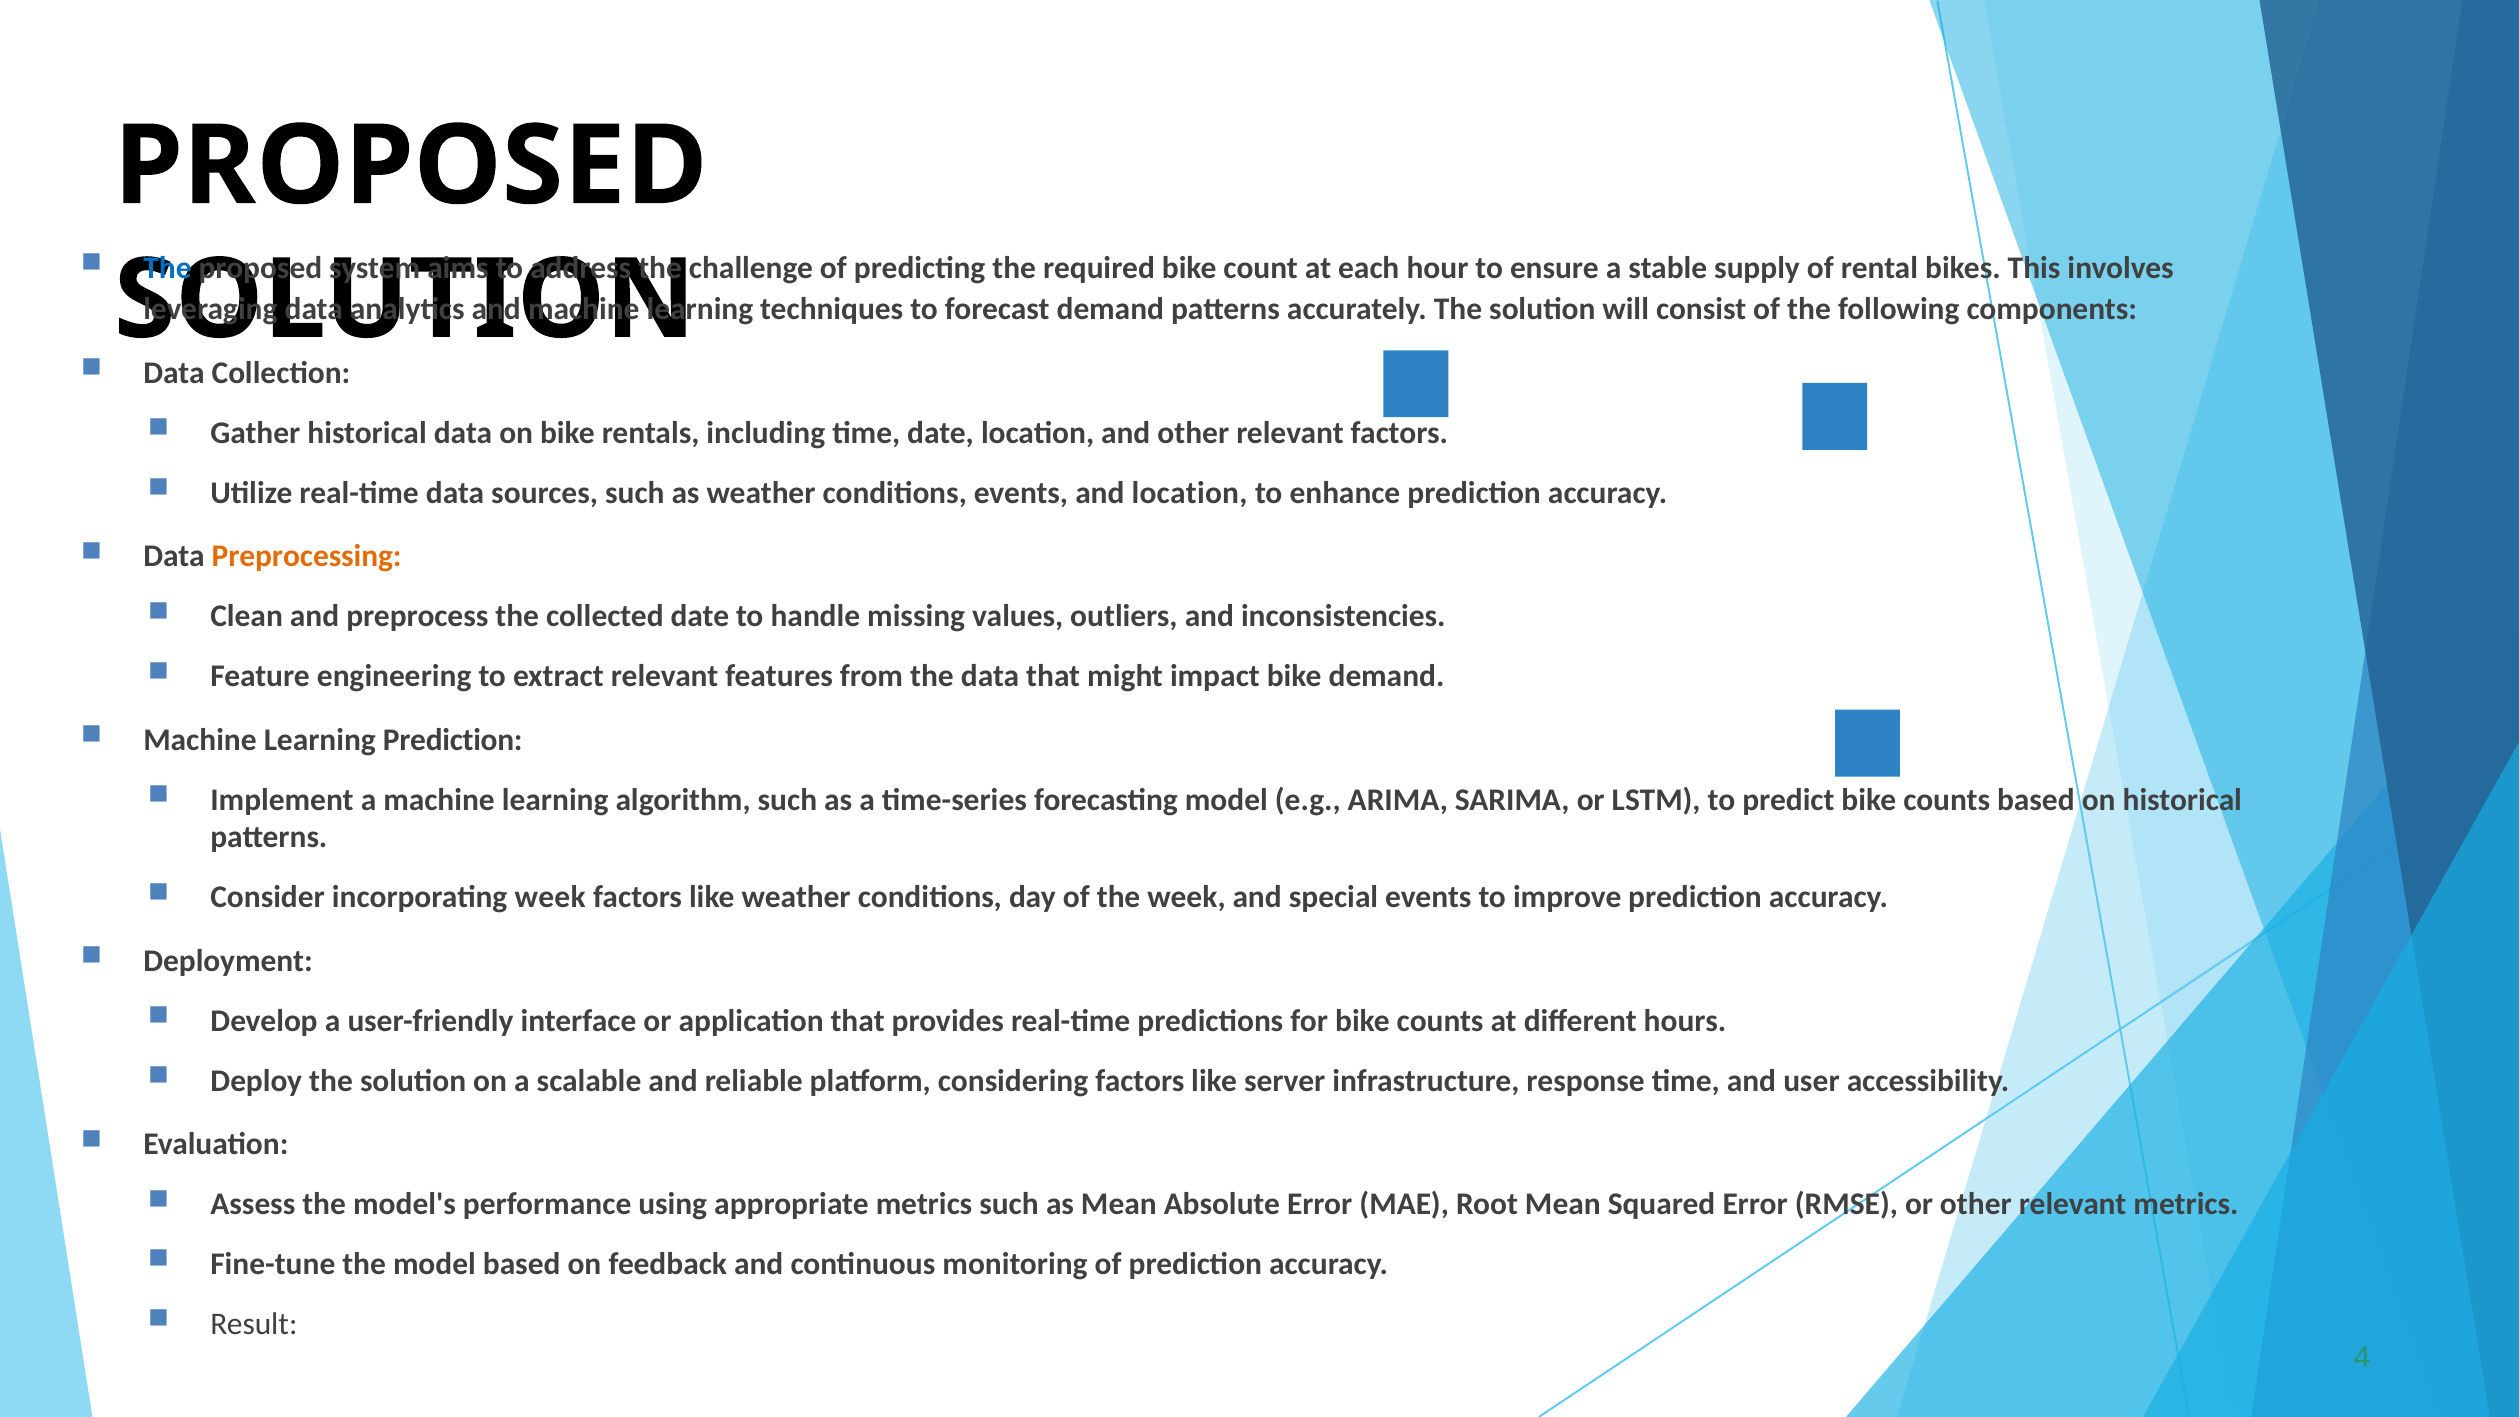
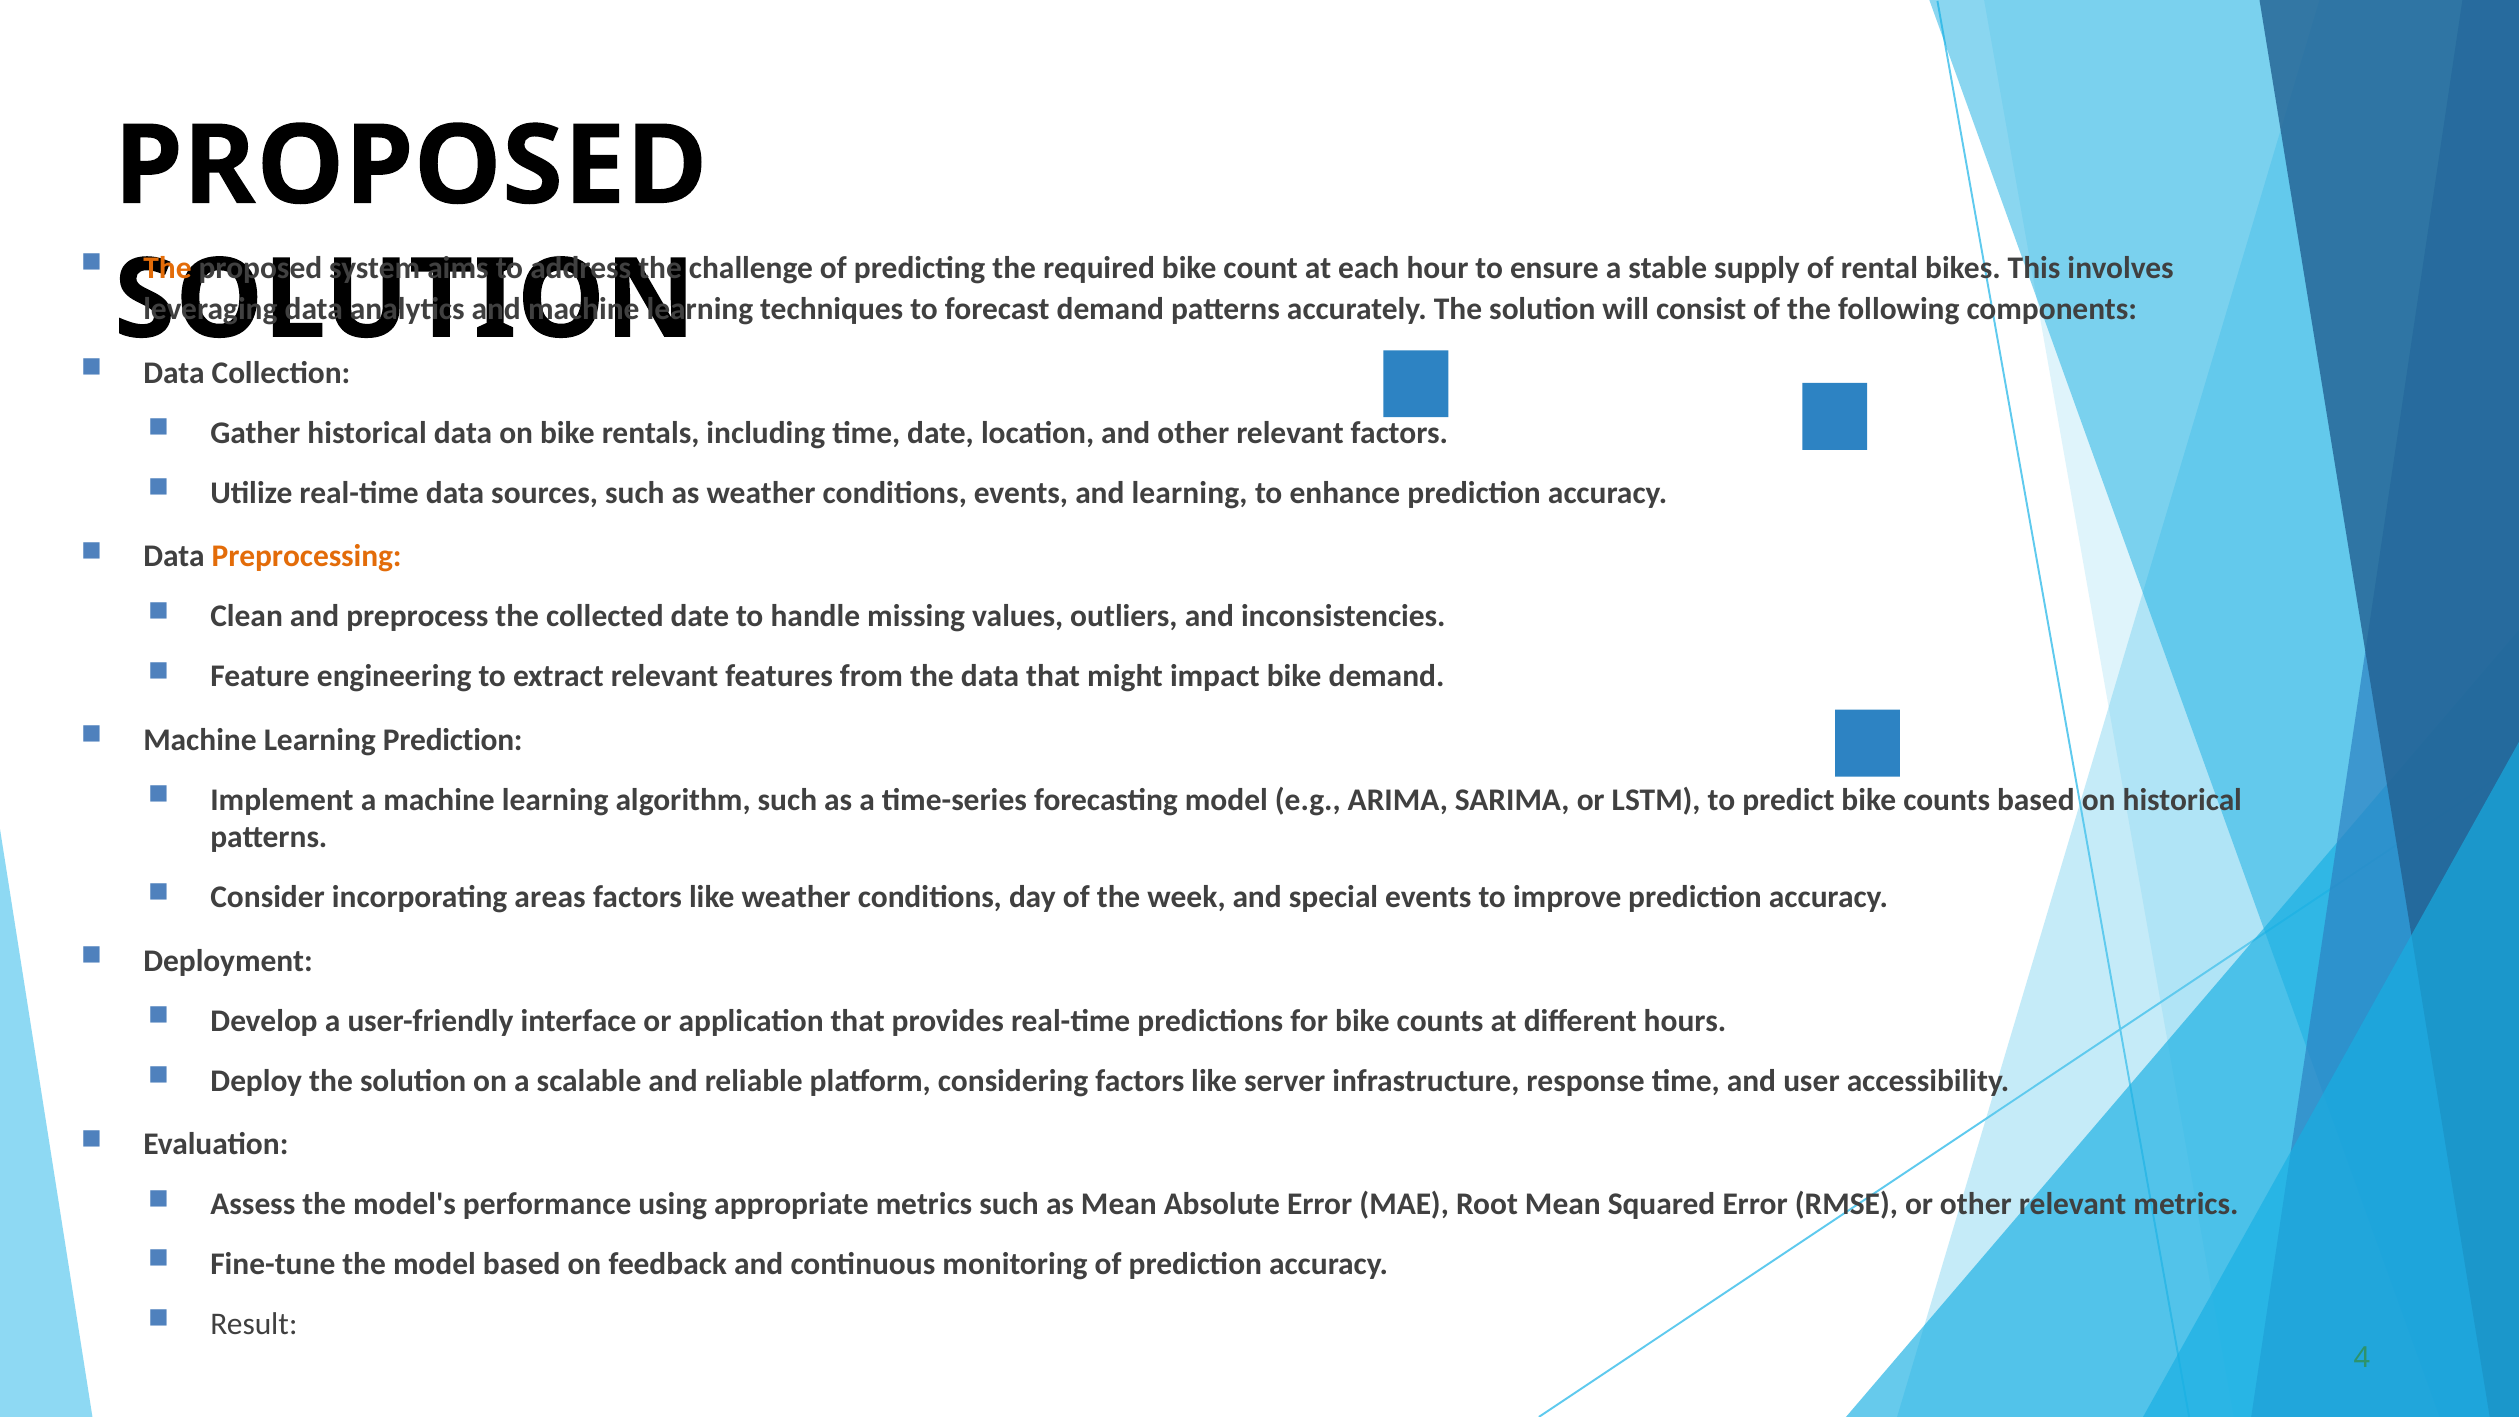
The colour: blue -> orange (168, 268)
and location: location -> learning (1190, 493)
incorporating week: week -> areas (550, 897)
